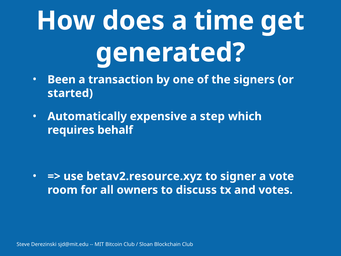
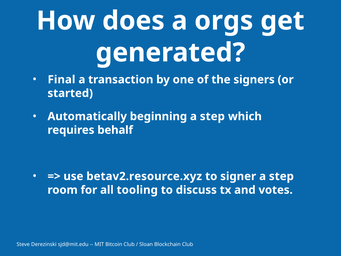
time: time -> orgs (224, 21)
Been: Been -> Final (61, 80)
expensive: expensive -> beginning (158, 116)
vote: vote -> step (281, 176)
owners: owners -> tooling (137, 190)
